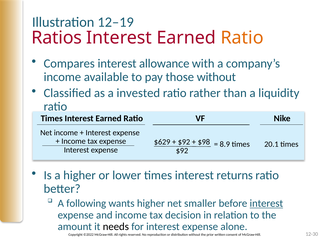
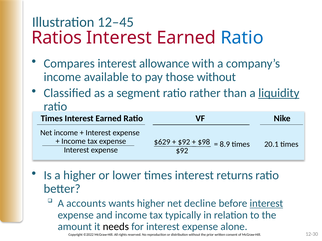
12–19: 12–19 -> 12–45 (116, 22)
Ratio colour: orange -> blue (242, 38)
invested: invested -> segment (138, 93)
liquidity underline: none -> present (279, 93)
following: following -> accounts (86, 204)
smaller: smaller -> decline (200, 204)
decision: decision -> typically (183, 215)
